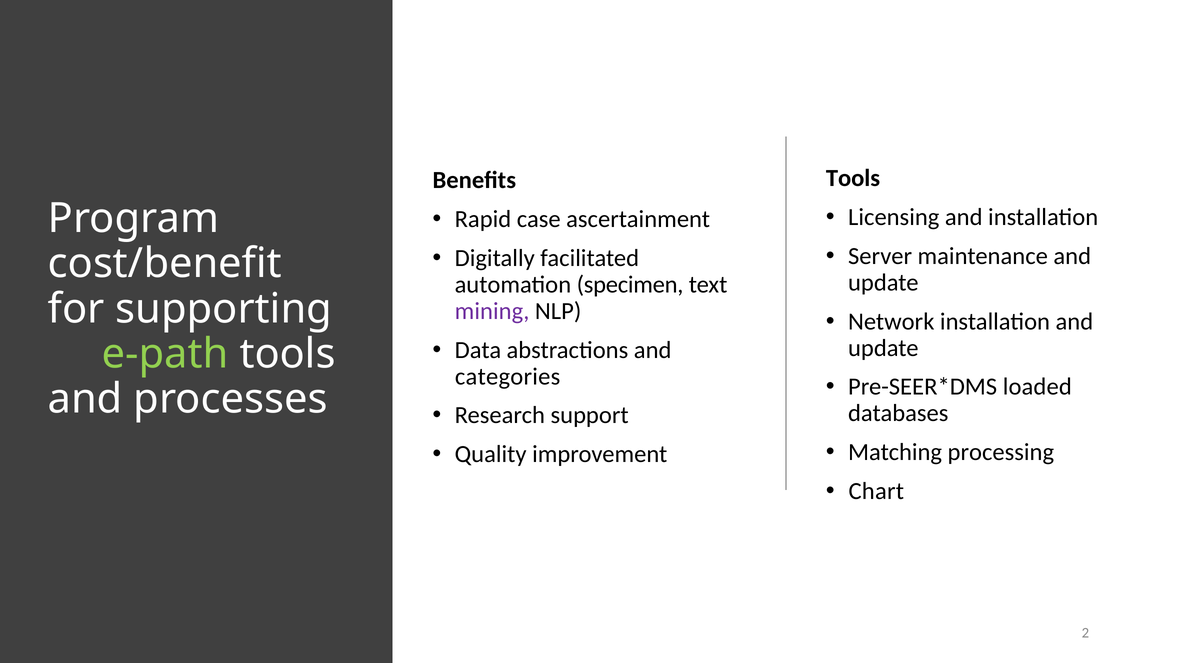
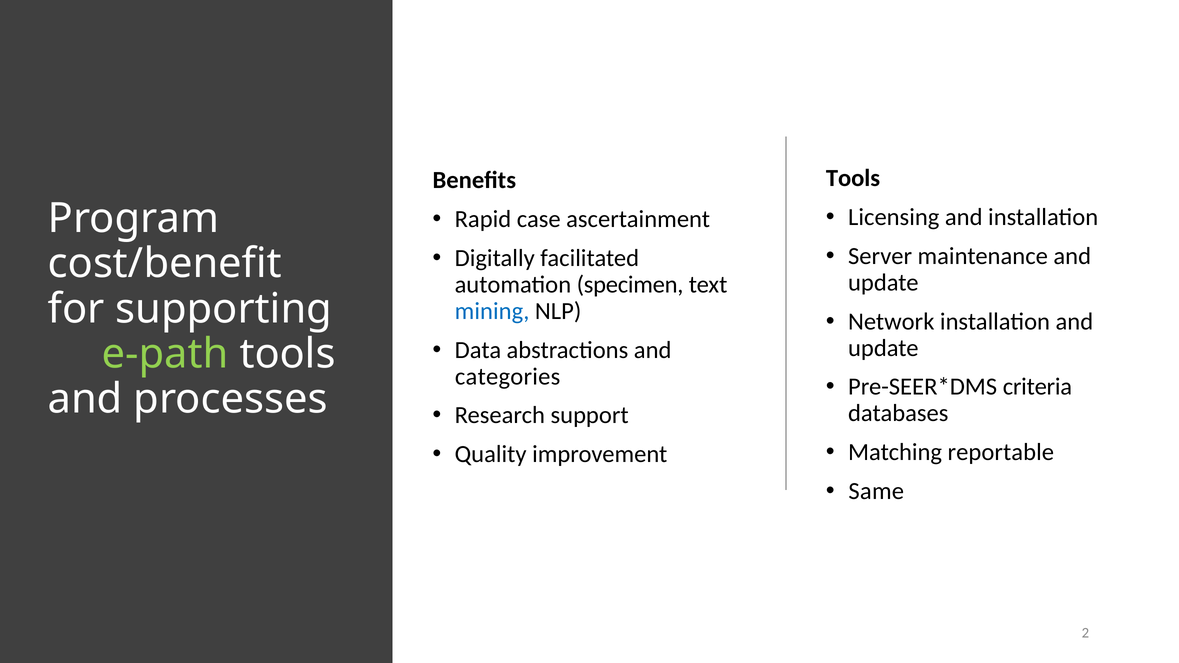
mining colour: purple -> blue (492, 311)
loaded: loaded -> criteria (1037, 387)
processing: processing -> reportable (1001, 452)
Chart: Chart -> Same (876, 491)
